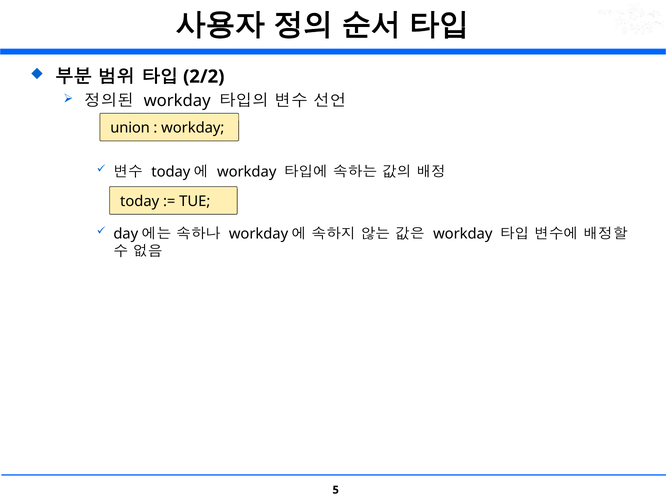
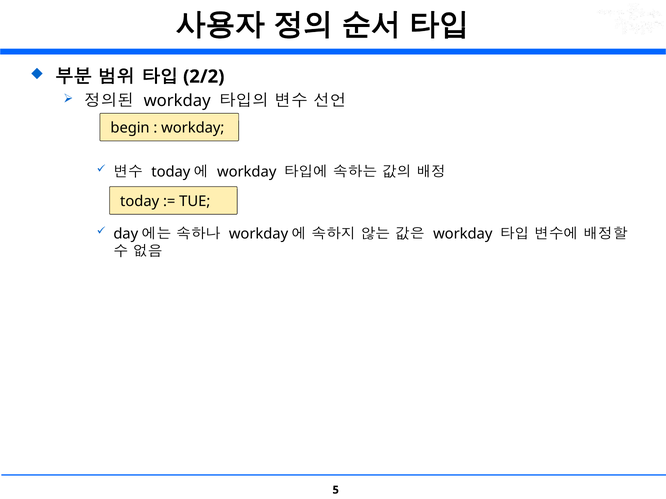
union: union -> begin (130, 128)
